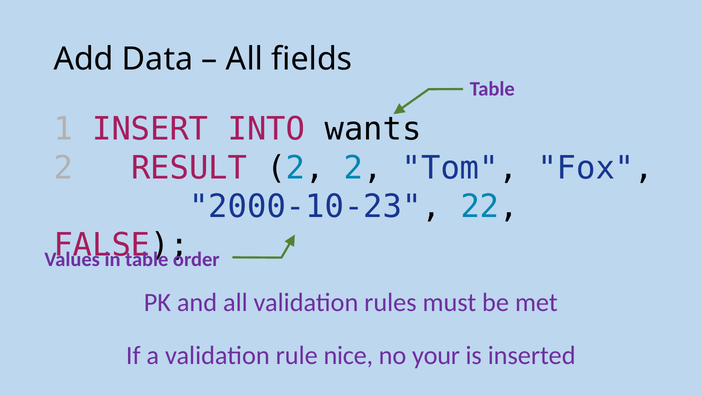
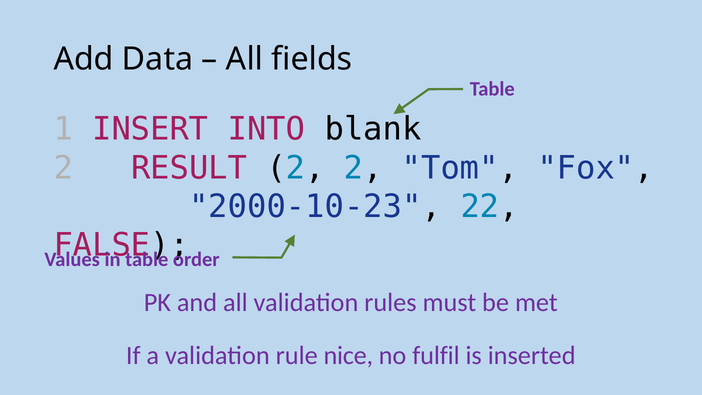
wants: wants -> blank (373, 129)
your: your -> fulfil (436, 355)
